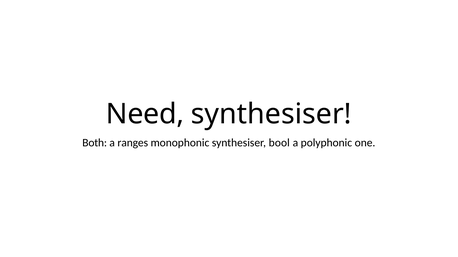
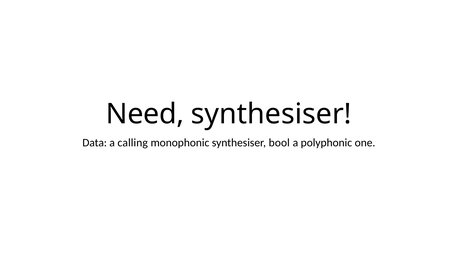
Both: Both -> Data (95, 143)
ranges: ranges -> calling (133, 143)
